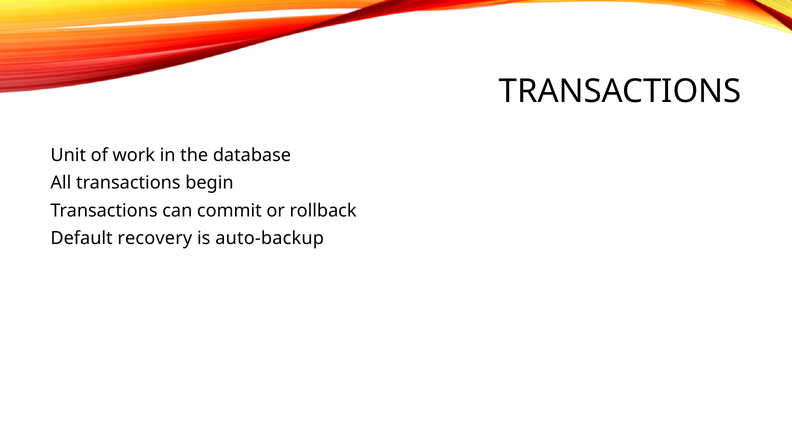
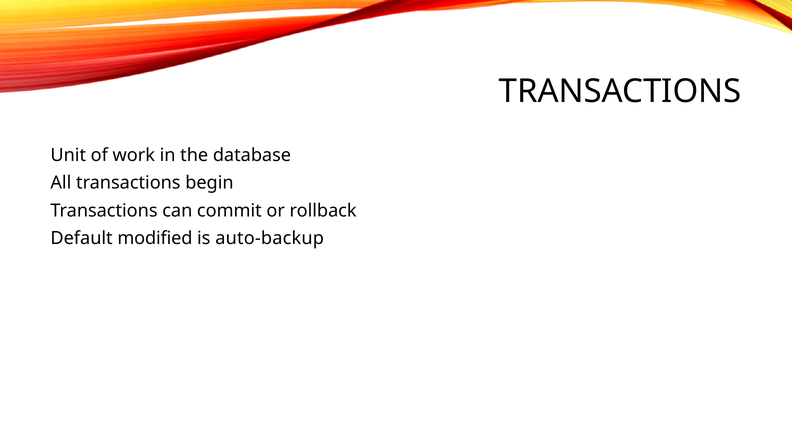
recovery: recovery -> modified (155, 239)
